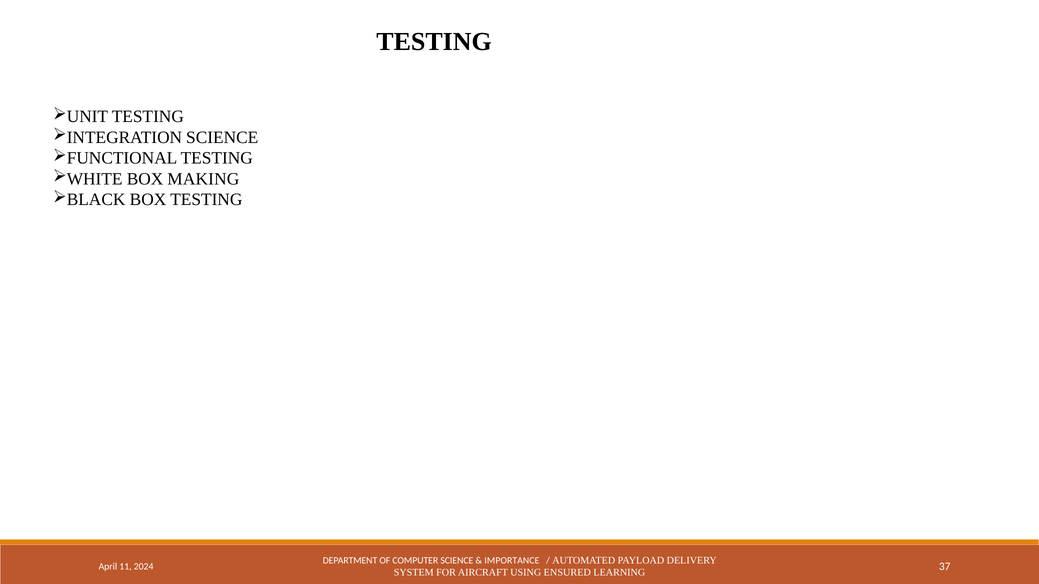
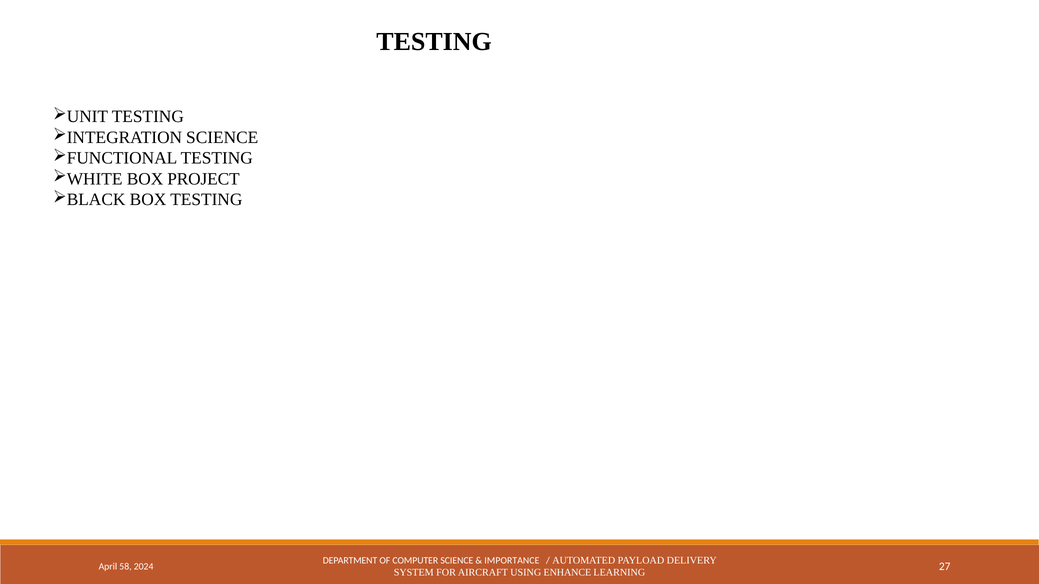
MAKING: MAKING -> PROJECT (203, 179)
11: 11 -> 58 (125, 567)
ENSURED: ENSURED -> ENHANCE (567, 573)
37: 37 -> 27 (945, 567)
